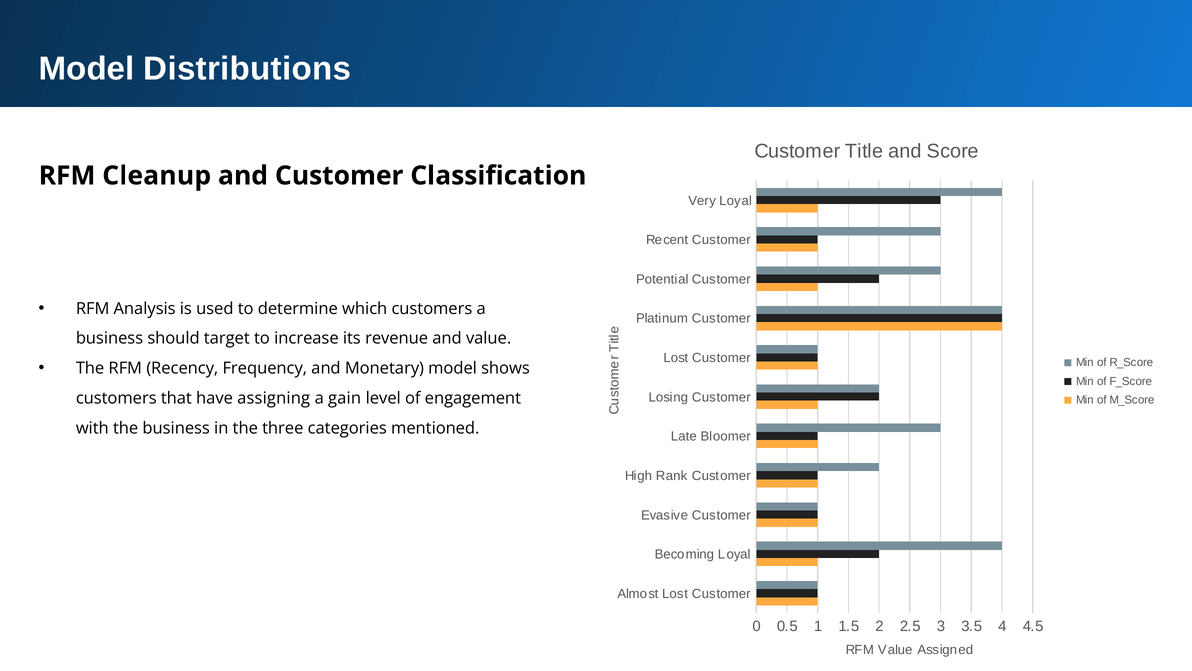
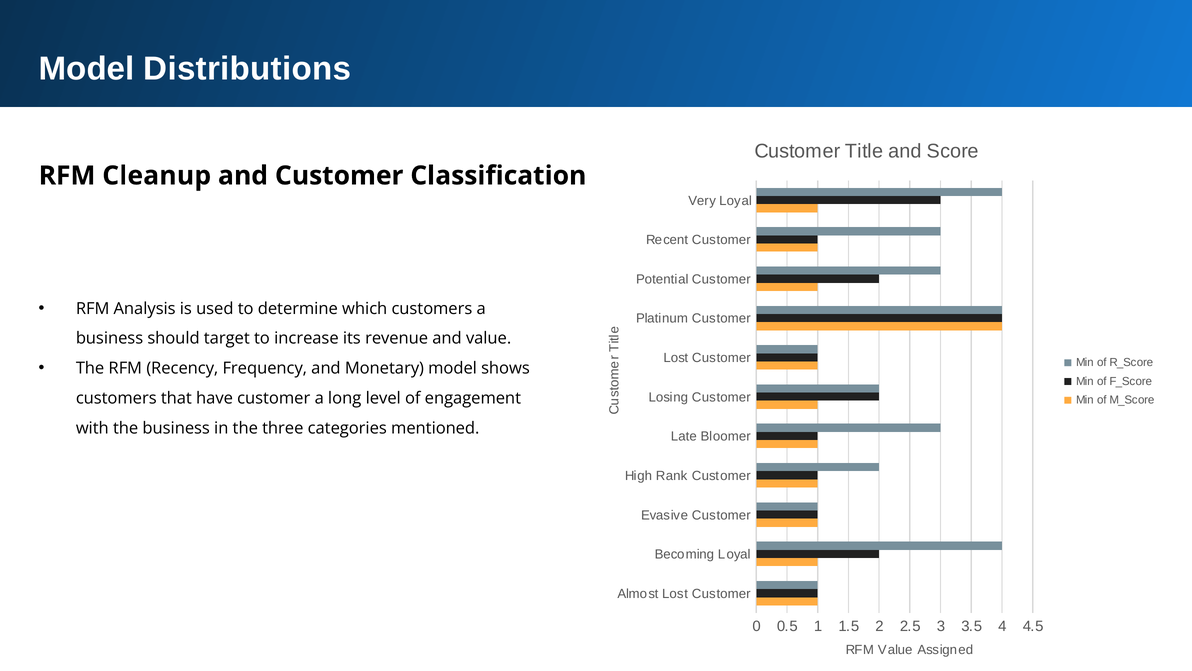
have assigning: assigning -> customer (274, 398)
gain: gain -> long (345, 398)
